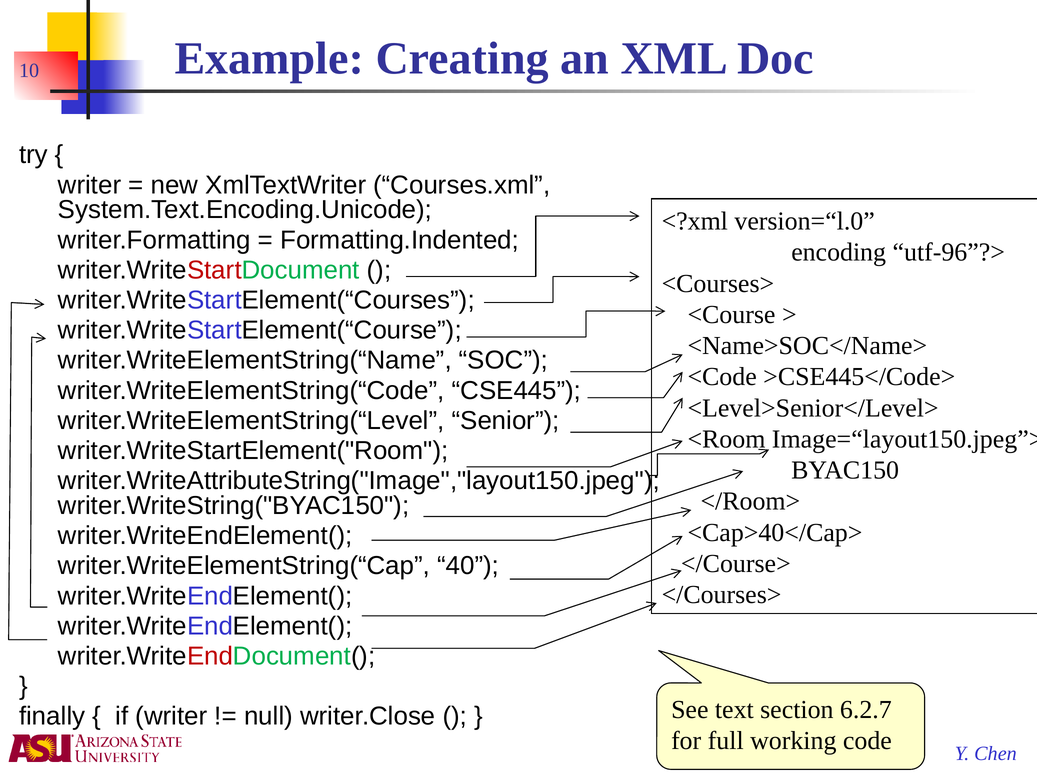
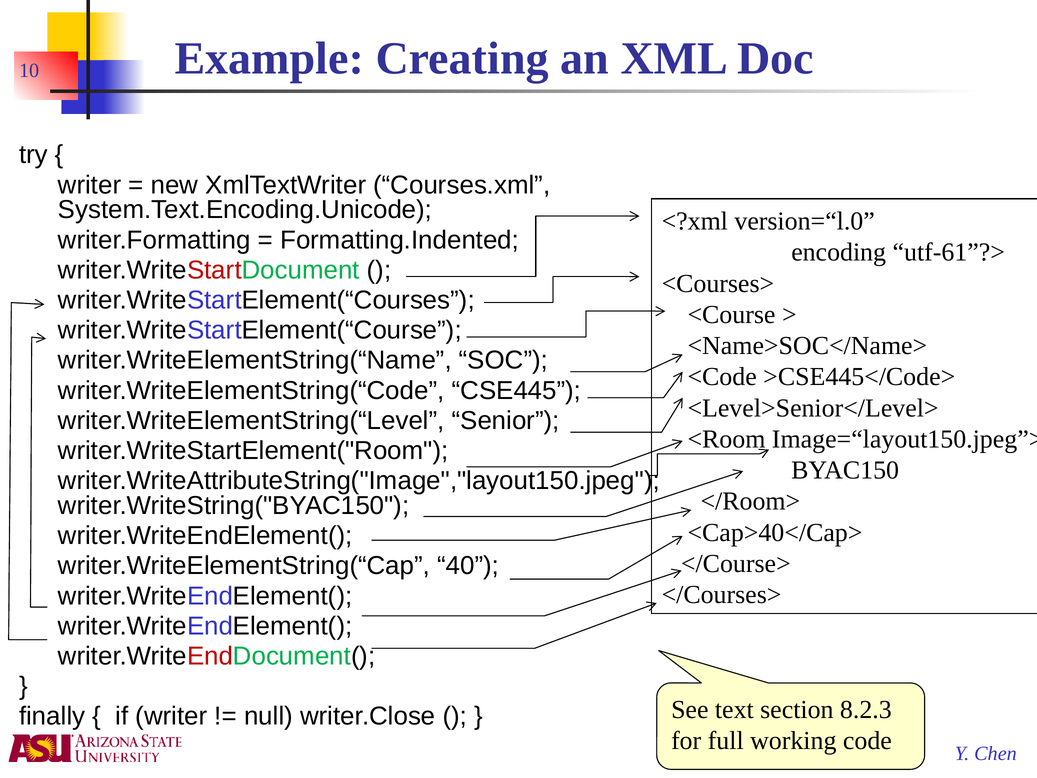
utf-96”?>: utf-96”?> -> utf-61”?> (949, 252)
6.2.7: 6.2.7 -> 8.2.3 (866, 709)
